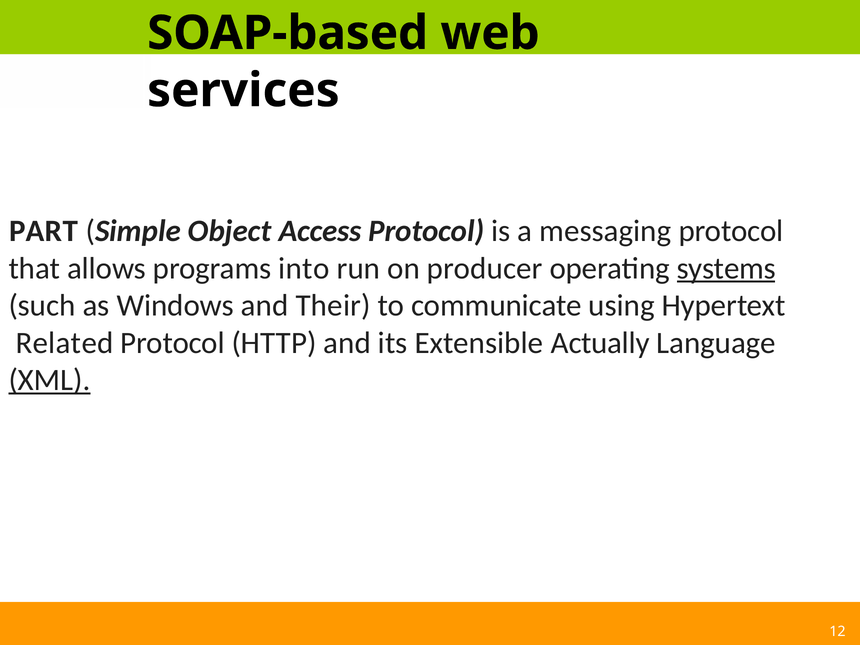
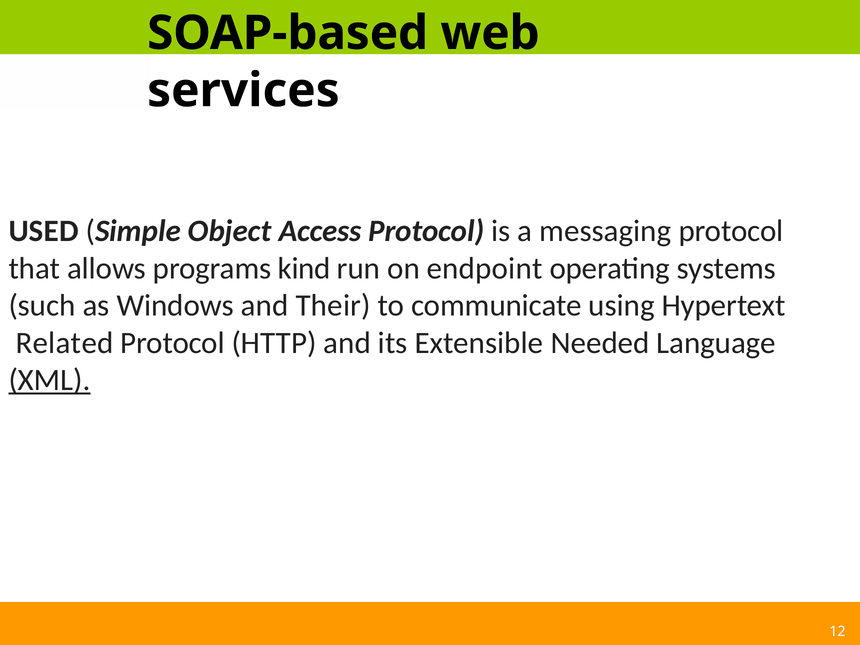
PART: PART -> USED (44, 231)
into: into -> kind (304, 268)
producer: producer -> endpoint (485, 268)
systems underline: present -> none (726, 268)
Actually: Actually -> Needed (600, 343)
